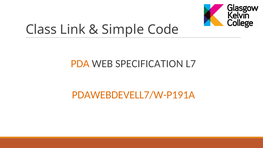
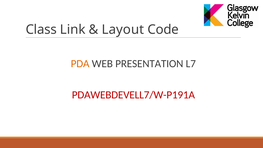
Simple: Simple -> Layout (123, 29)
SPECIFICATION: SPECIFICATION -> PRESENTATION (149, 64)
PDAWEBDEVELL7/W-P191A colour: orange -> red (133, 95)
